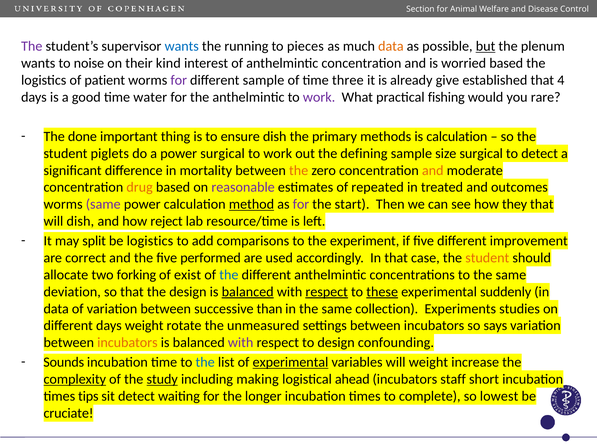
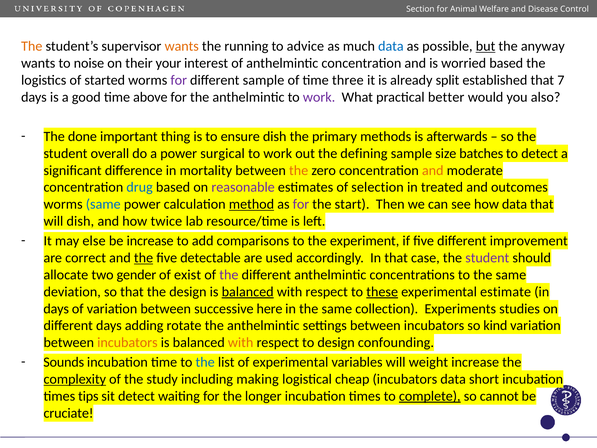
The colour: purple -> orange (32, 46)
wants colour: blue -> orange (182, 46)
pieces: pieces -> advice (305, 46)
data colour: orange -> blue (391, 46)
plenum: plenum -> anyway (543, 46)
kind: kind -> your (168, 63)
patient: patient -> started (105, 80)
give: give -> split (447, 80)
4: 4 -> 7 (561, 80)
water: water -> above (150, 97)
fishing: fishing -> better (446, 97)
rare: rare -> also (546, 97)
is calculation: calculation -> afterwards (457, 136)
piglets: piglets -> overall (110, 153)
size surgical: surgical -> batches (481, 153)
drug colour: orange -> blue (140, 187)
repeated: repeated -> selection (378, 187)
same colour: purple -> blue (103, 204)
how they: they -> data (515, 204)
reject: reject -> twice (166, 221)
split: split -> else (94, 241)
be logistics: logistics -> increase (150, 241)
the underline: none -> present (144, 258)
performed: performed -> detectable (210, 258)
student colour: orange -> purple (487, 258)
forking: forking -> gender (136, 275)
the colour: blue -> purple (229, 275)
respect underline: present -> none (327, 292)
suddenly: suddenly -> estimate (506, 292)
data: data -> days (56, 309)
than: than -> here (270, 309)
days weight: weight -> adding (144, 325)
rotate the unmeasured: unmeasured -> anthelmintic (263, 325)
says: says -> kind (495, 325)
with colour: purple -> orange (241, 342)
experimental underline: present -> none (290, 362)
study underline: present -> none (162, 379)
ahead: ahead -> cheap (352, 379)
incubators staff: staff -> data (453, 379)
complete underline: none -> present (430, 396)
lowest: lowest -> cannot (499, 396)
